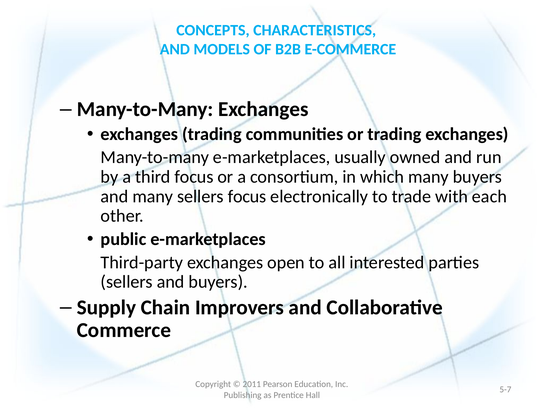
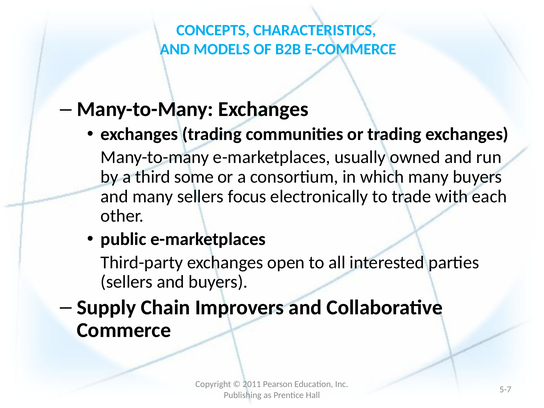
third focus: focus -> some (194, 177)
